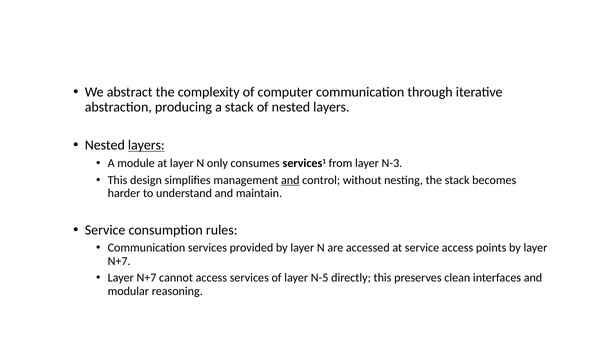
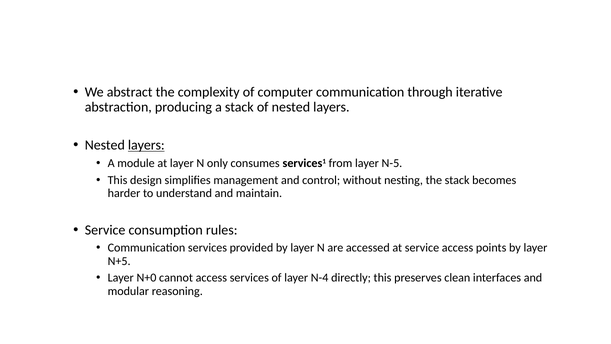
N-3: N-3 -> N-5 (392, 163)
and underline: present -> none (290, 180)
N+7: N+7 -> N+5 (119, 261)
N+7: N+7 -> N+0 (146, 278)
N-5: N-5 -> N-4 (320, 278)
